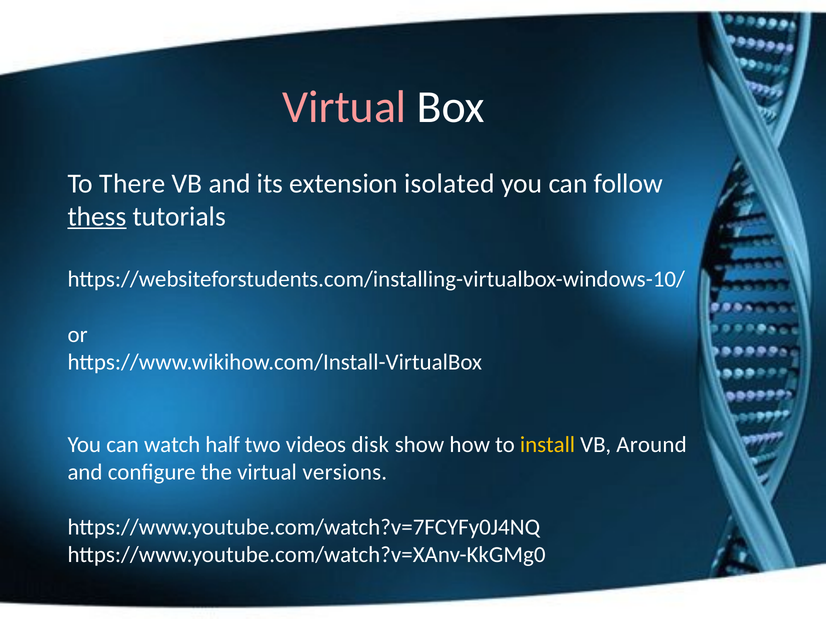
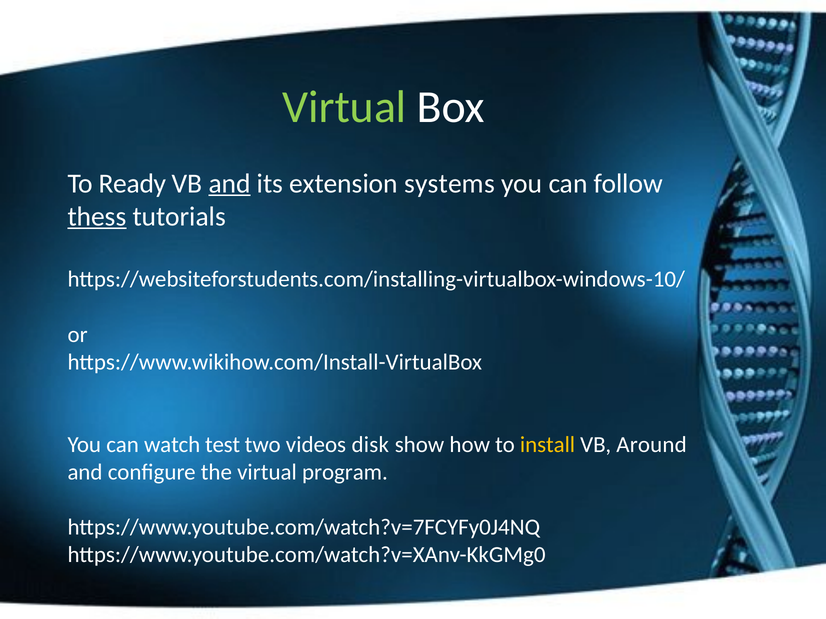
Virtual colour: pink -> light green (344, 107)
There: There -> Ready (133, 184)
and underline: none -> present (230, 184)
isolated: isolated -> systems (449, 184)
half: half -> test (223, 445)
versions: versions -> program (345, 472)
